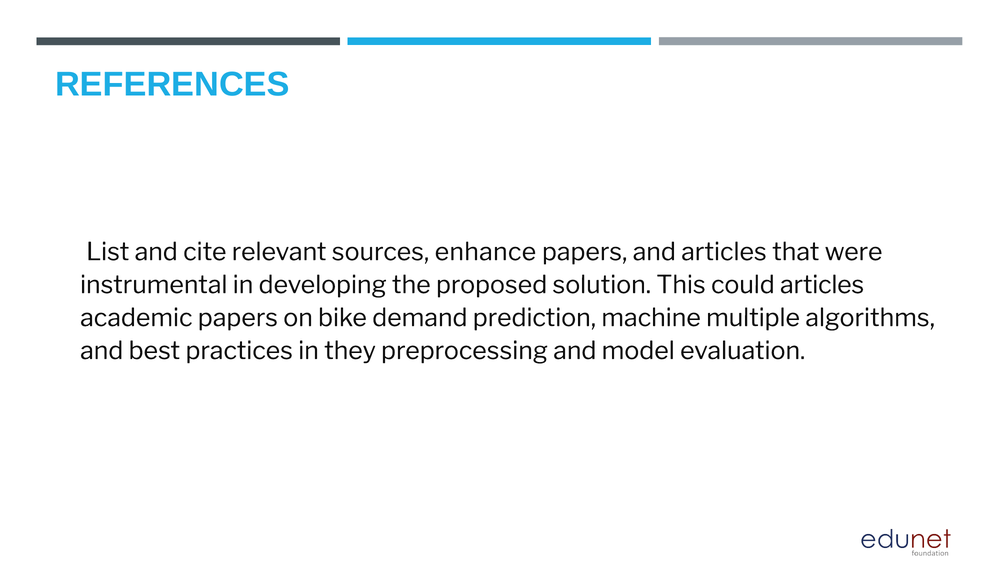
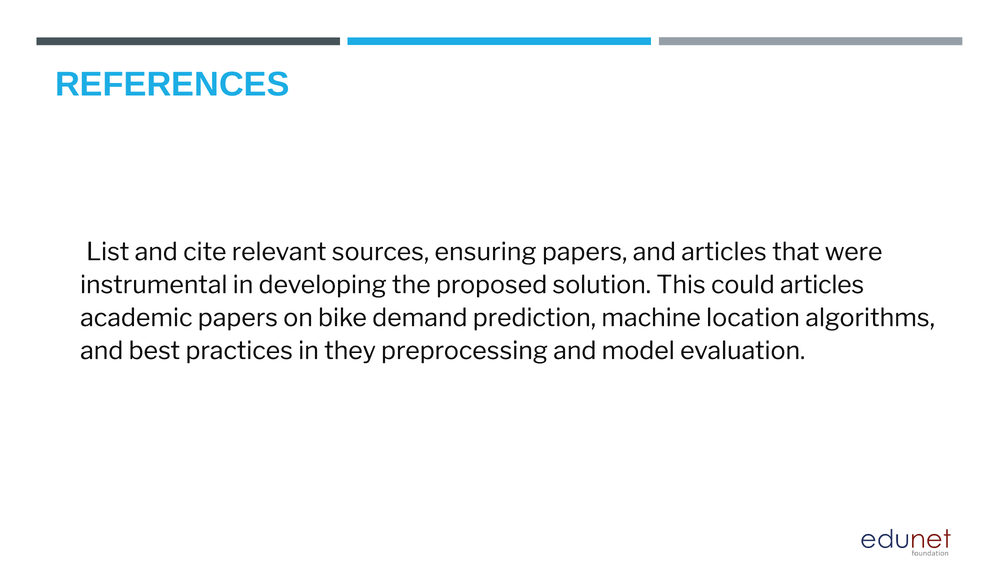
enhance: enhance -> ensuring (485, 252)
multiple: multiple -> location (753, 318)
